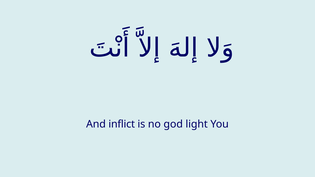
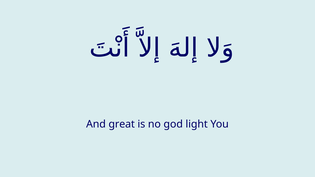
inflict: inflict -> great (122, 124)
